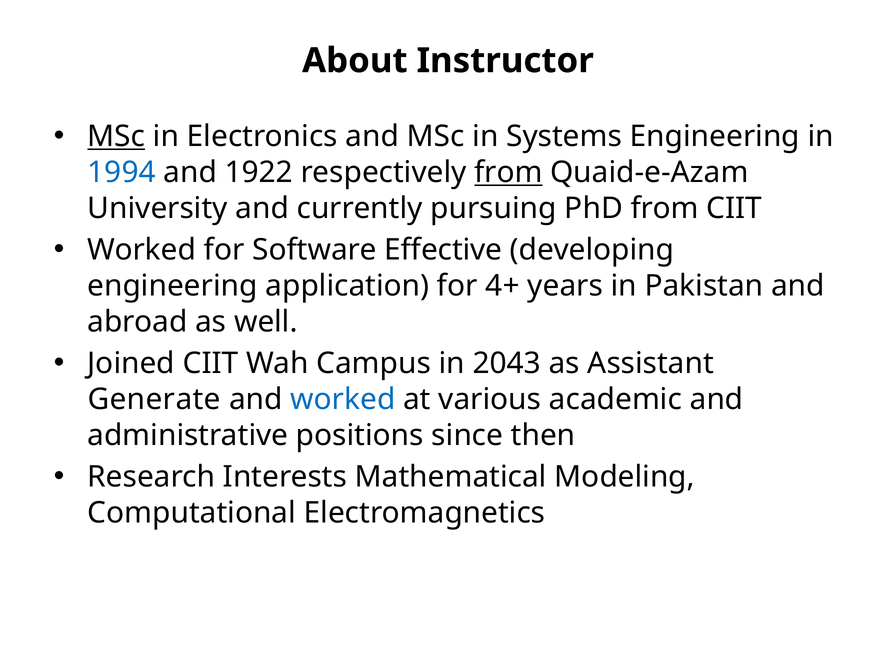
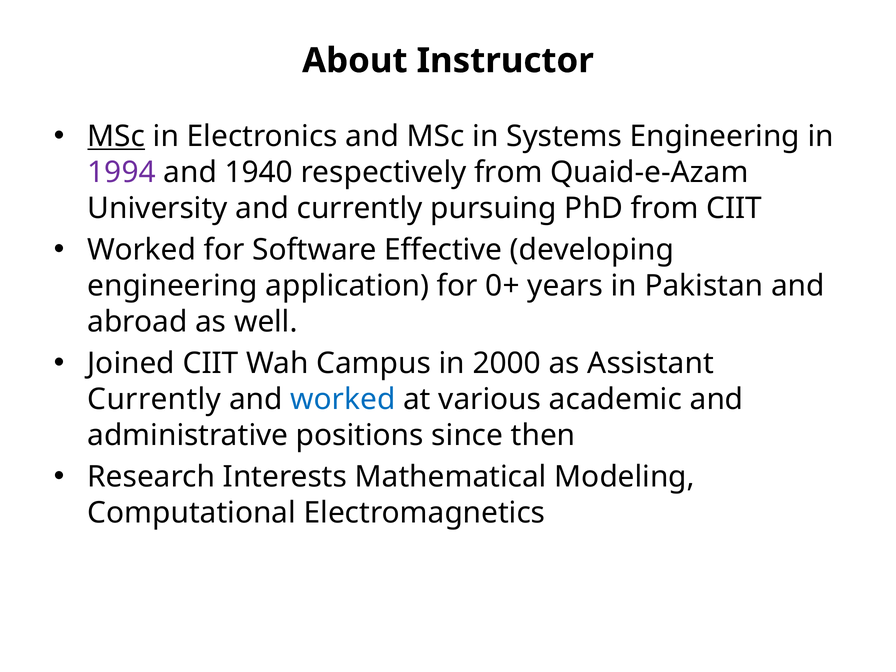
1994 colour: blue -> purple (122, 172)
1922: 1922 -> 1940 (259, 172)
from underline: present -> none (508, 172)
4+: 4+ -> 0+ (503, 286)
2043: 2043 -> 2000 (507, 363)
Generate: Generate -> Currently (154, 399)
